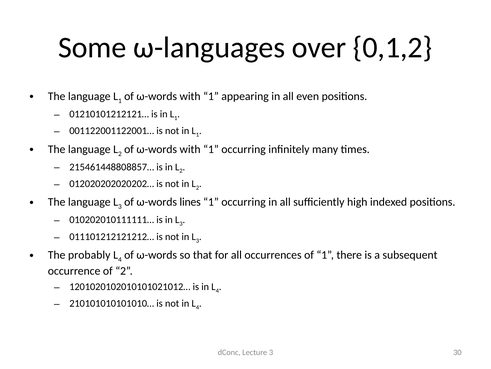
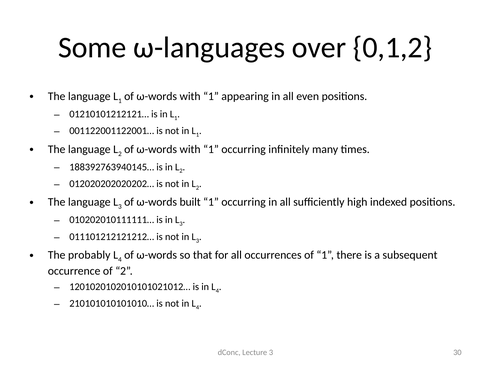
215461448808857…: 215461448808857… -> 188392763940145… (112, 167)
lines: lines -> built (190, 202)
